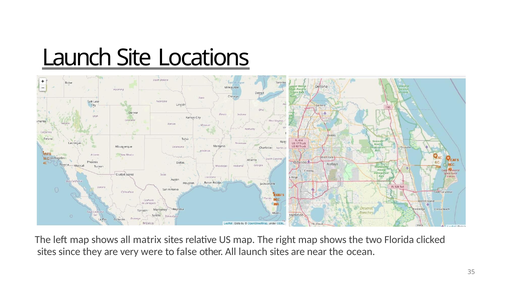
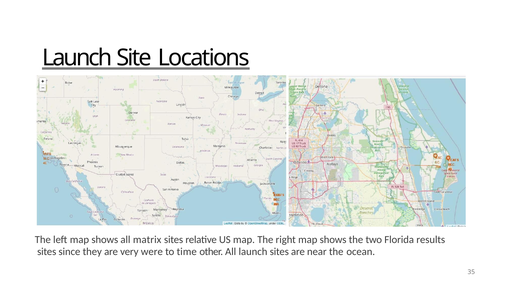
clicked: clicked -> results (431, 240)
false: false -> time (187, 252)
